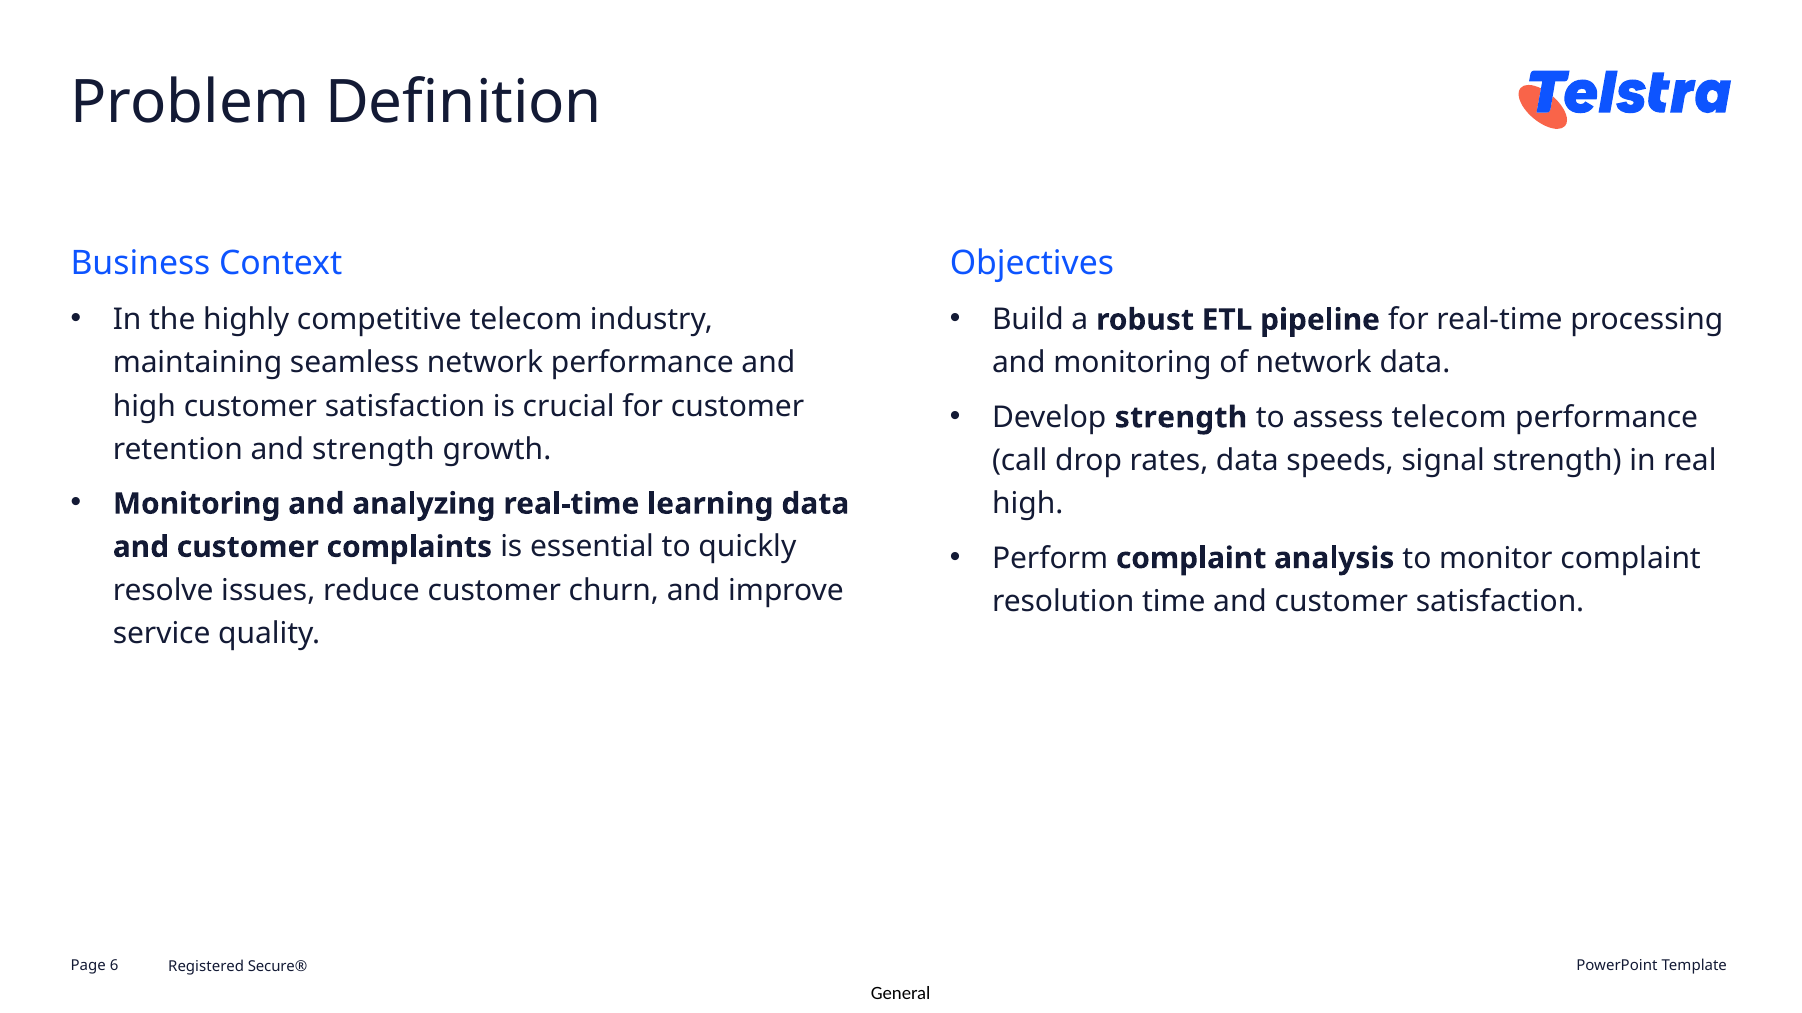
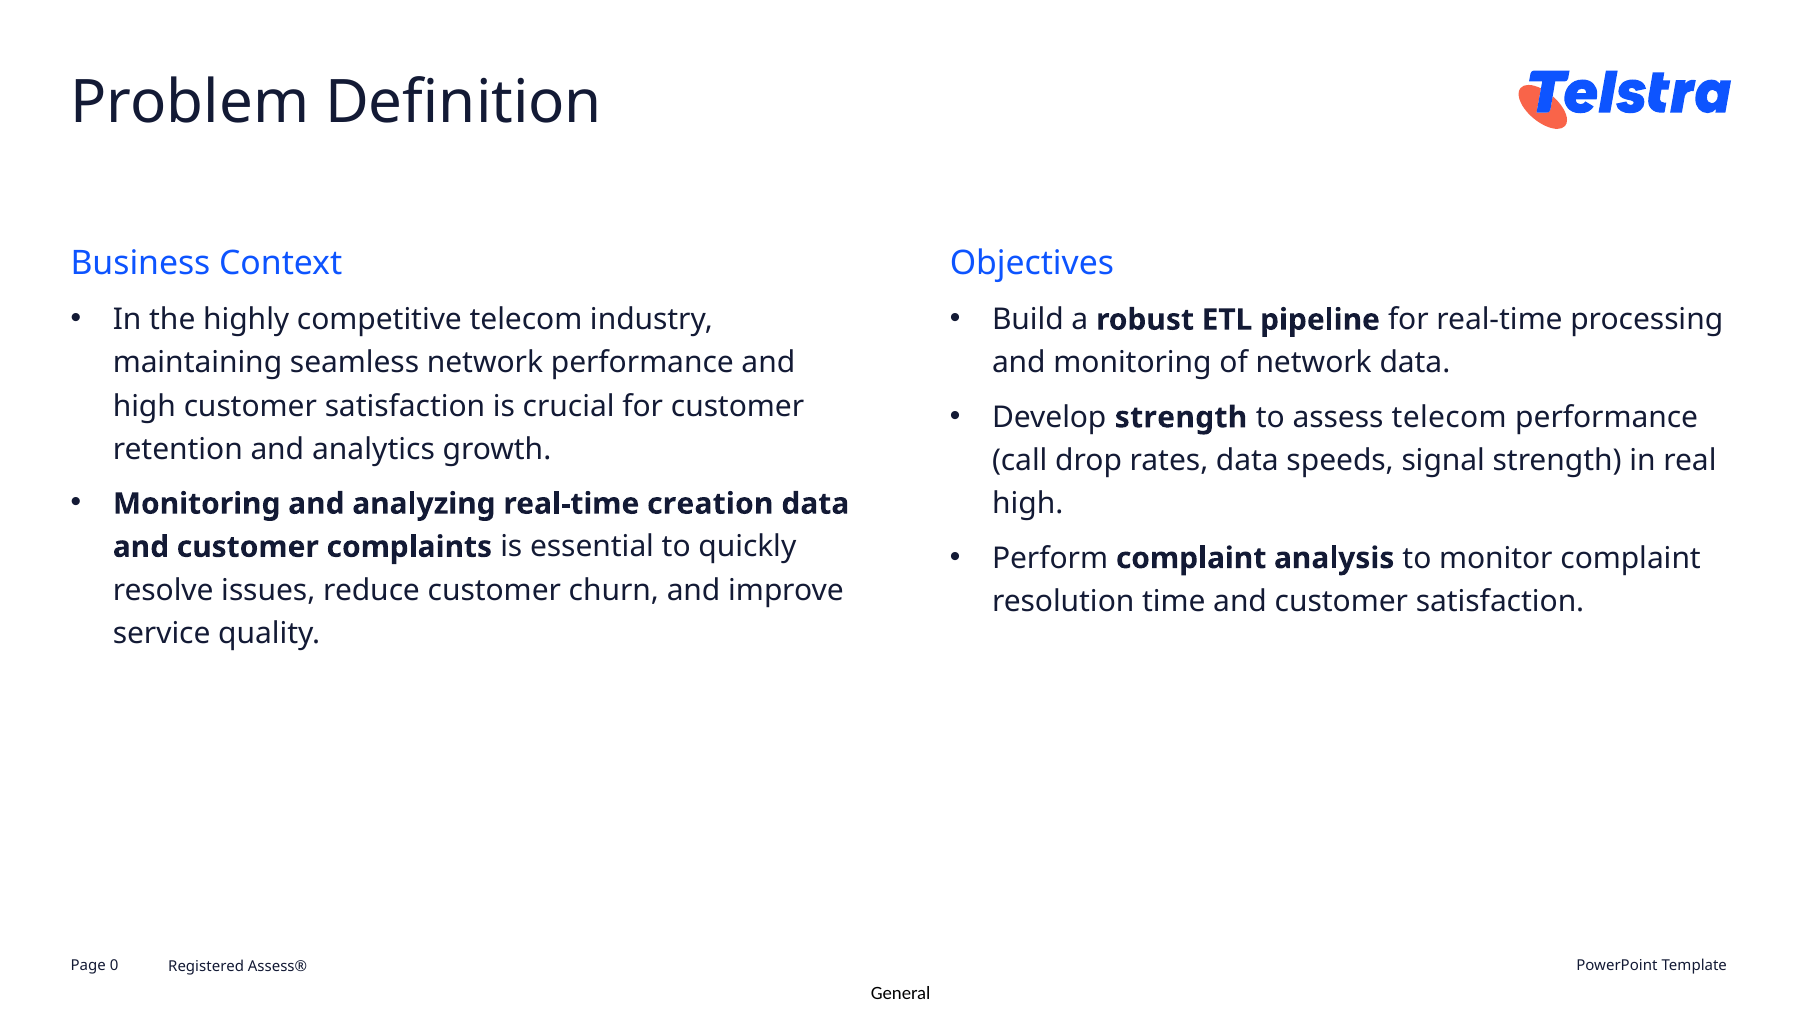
and strength: strength -> analytics (374, 450)
learning: learning -> creation (710, 504)
6: 6 -> 0 (114, 966)
Secure®: Secure® -> Assess® (277, 967)
